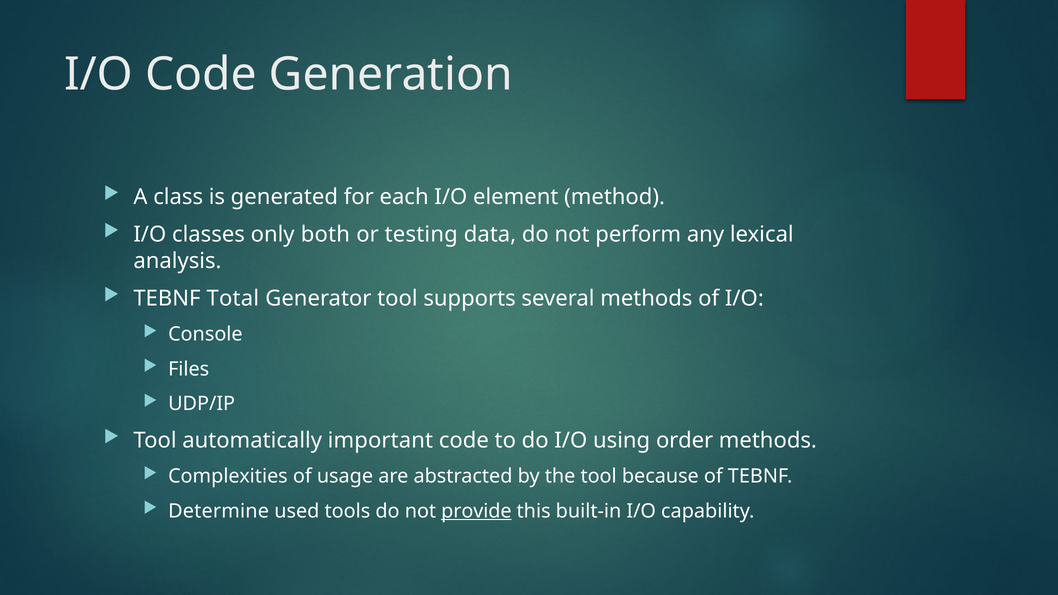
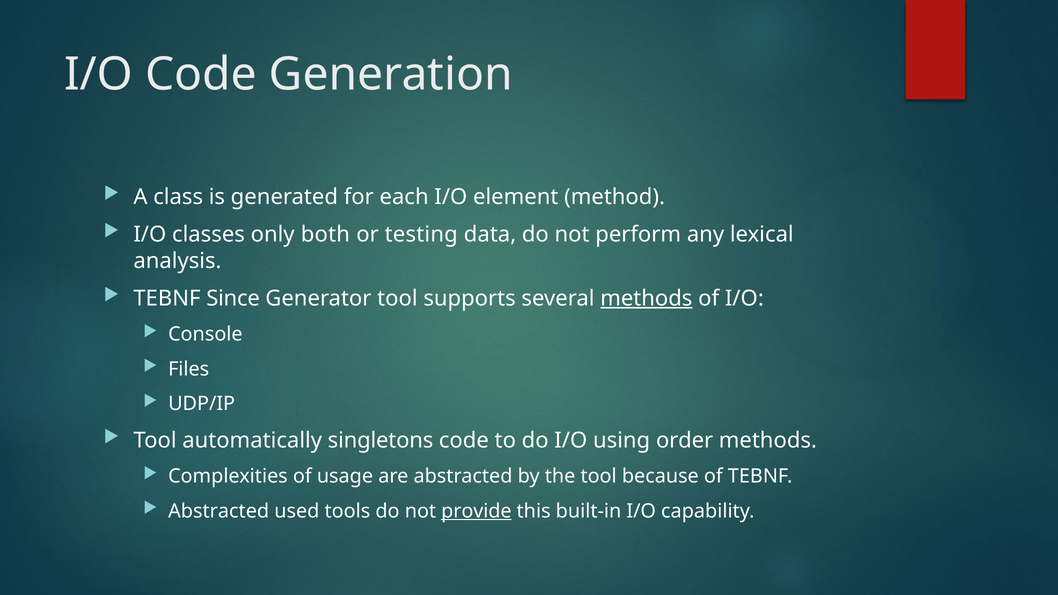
Total: Total -> Since (233, 298)
methods underline: none -> present (646, 298)
important: important -> singletons (381, 440)
Determine: Determine -> Abstracted (219, 511)
